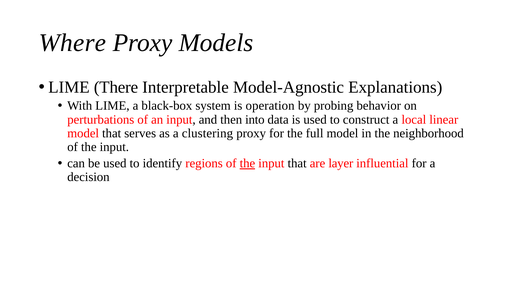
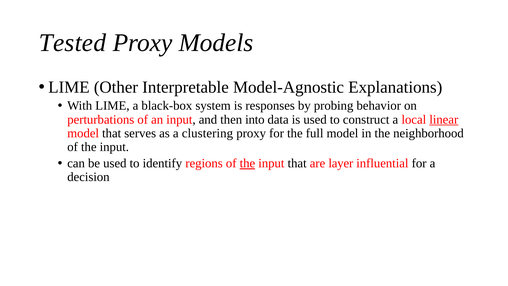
Where: Where -> Tested (72, 43)
There: There -> Other (116, 87)
operation: operation -> responses (270, 106)
linear underline: none -> present (444, 119)
